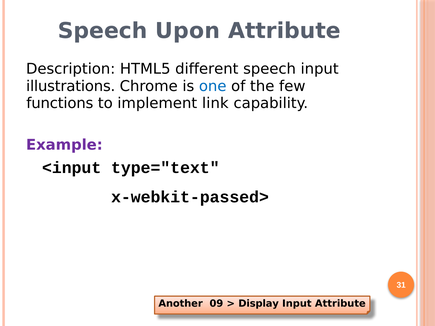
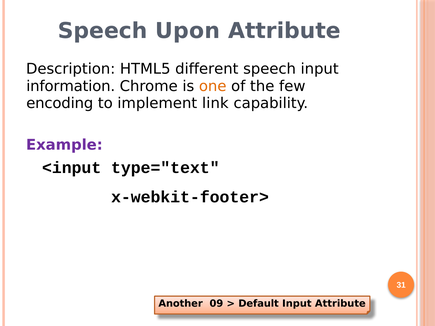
illustrations: illustrations -> information (71, 86)
one colour: blue -> orange (213, 86)
functions: functions -> encoding (60, 103)
x-webkit-passed>: x-webkit-passed> -> x-webkit-footer> (190, 197)
Display: Display -> Default (259, 304)
